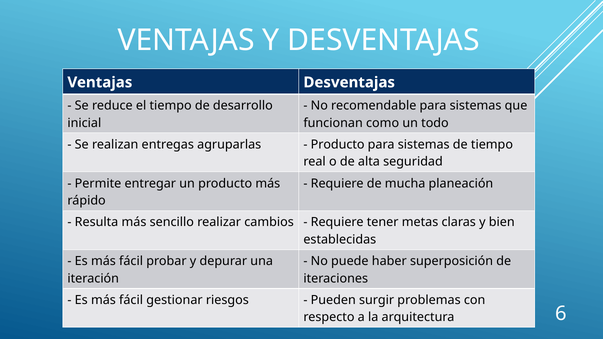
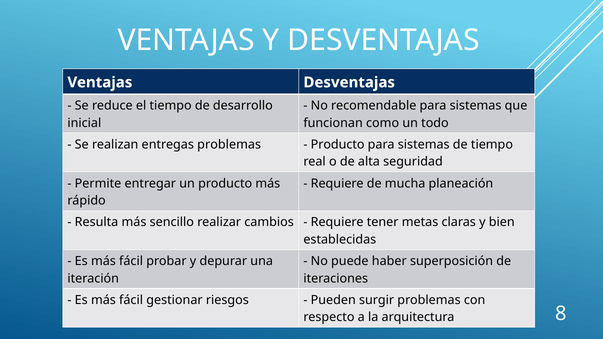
entregas agruparlas: agruparlas -> problemas (229, 145)
6: 6 -> 8 (561, 314)
